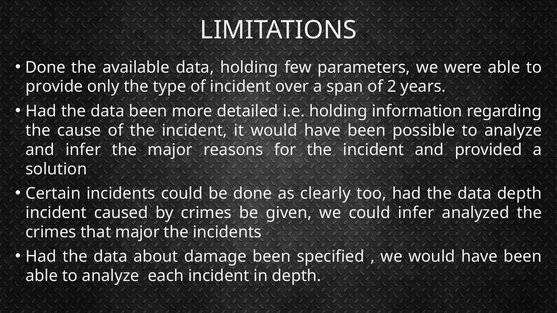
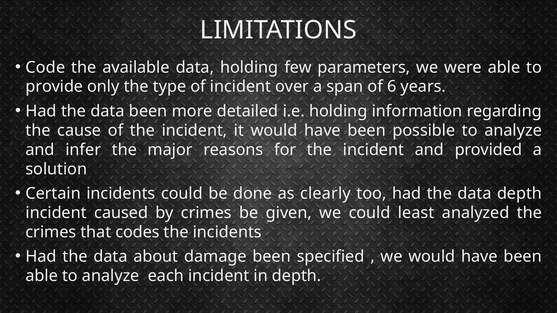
Done: Done -> Code (45, 67)
2: 2 -> 6 (392, 87)
could infer: infer -> least (416, 213)
that major: major -> codes (138, 232)
